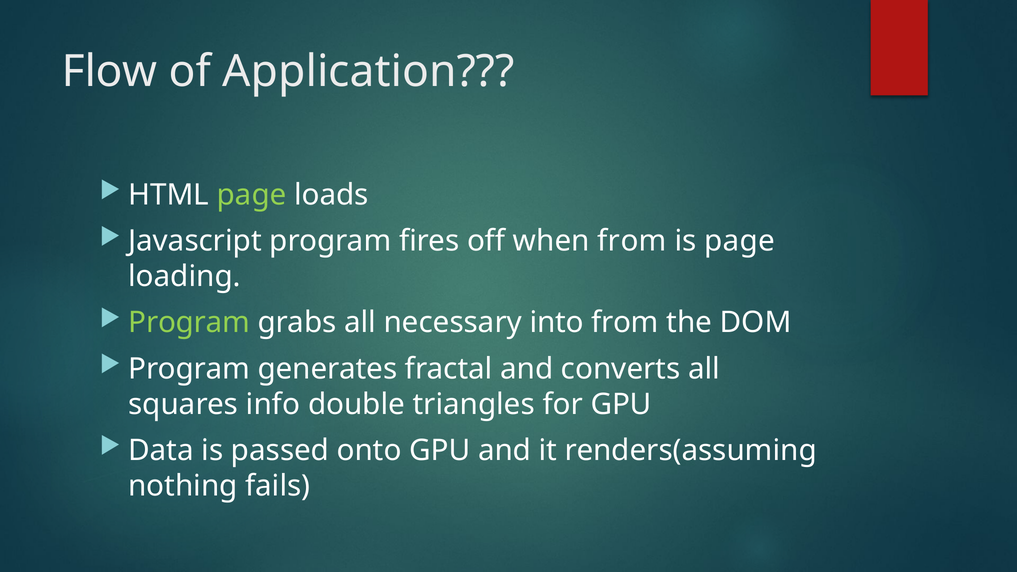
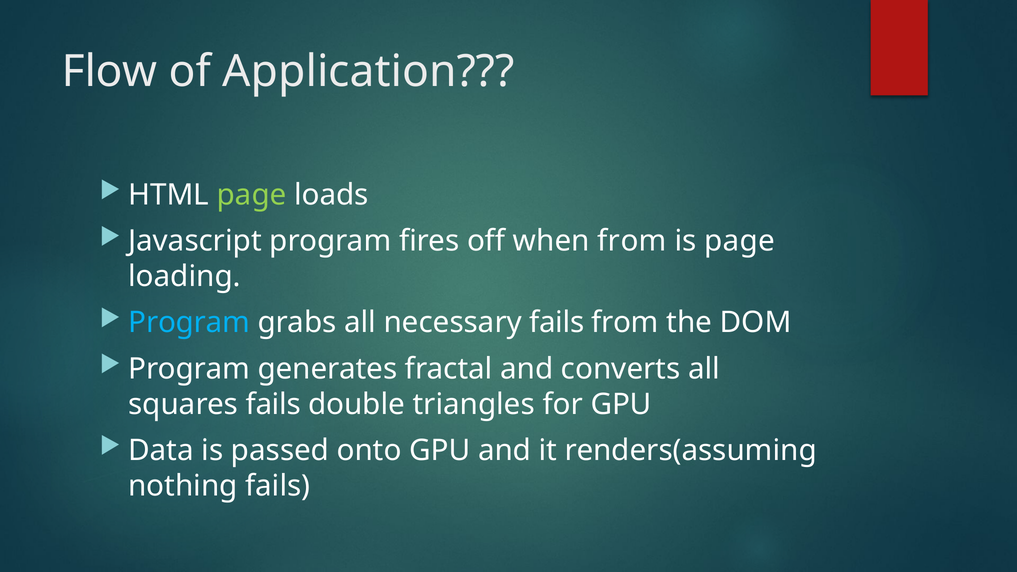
Program colour: light green -> light blue (189, 323)
necessary into: into -> fails (557, 323)
squares info: info -> fails (273, 404)
